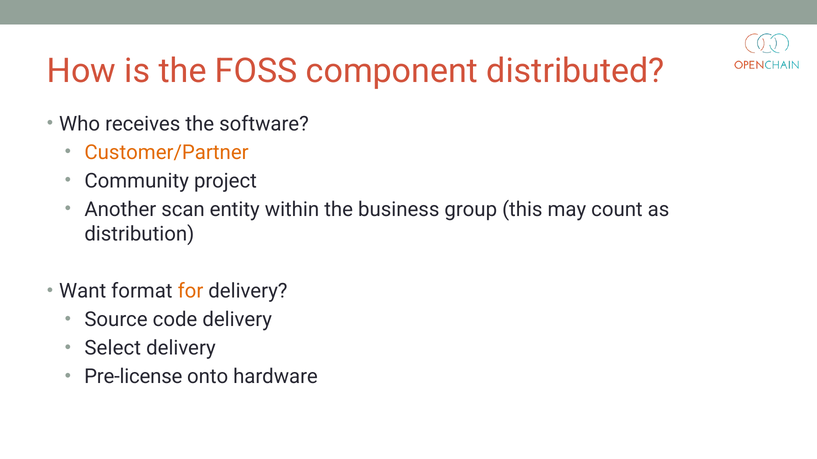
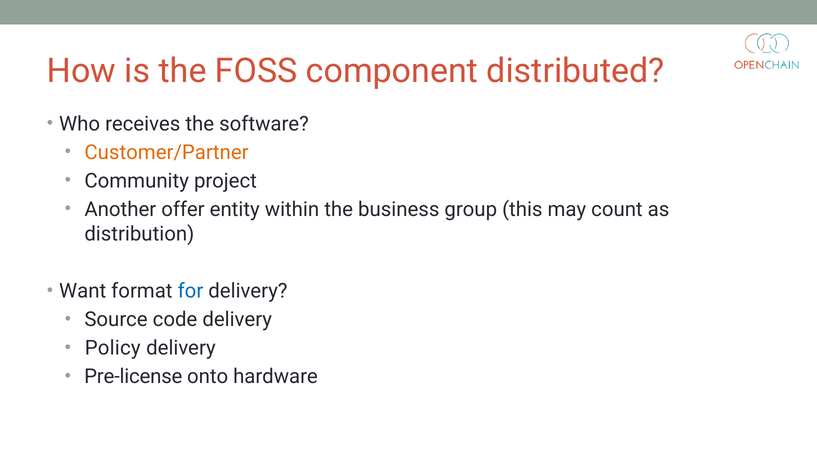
scan: scan -> offer (183, 210)
for colour: orange -> blue (190, 291)
Select: Select -> Policy (113, 349)
